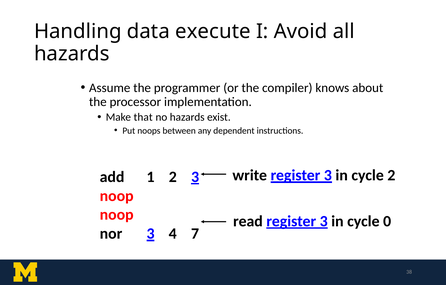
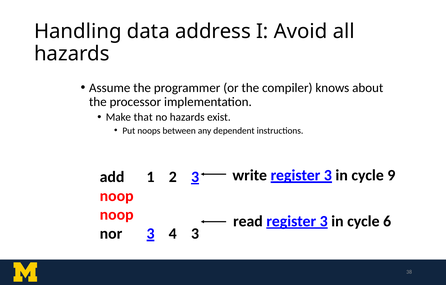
execute: execute -> address (213, 32)
cycle 2: 2 -> 9 (391, 175)
0: 0 -> 6 (387, 221)
4 7: 7 -> 3 (195, 234)
